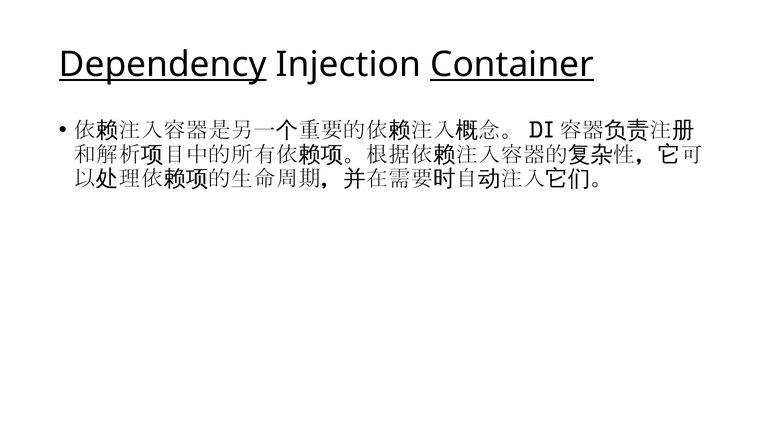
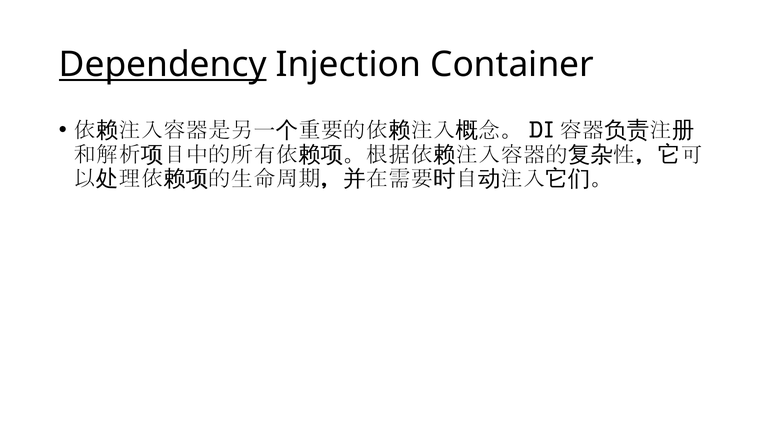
Container underline: present -> none (512, 65)
